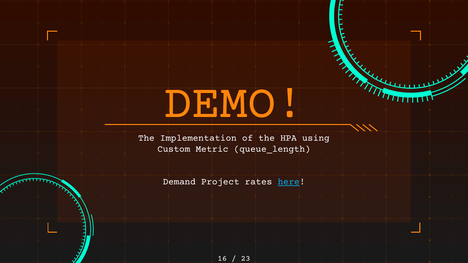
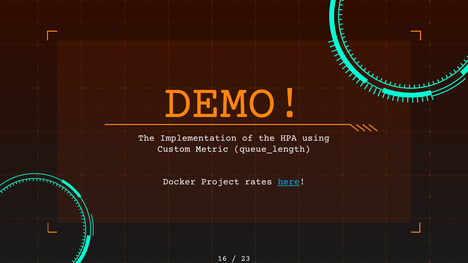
Demand: Demand -> Docker (179, 182)
